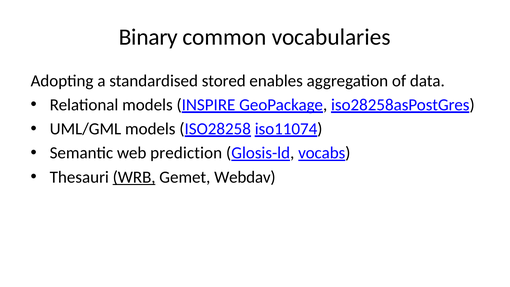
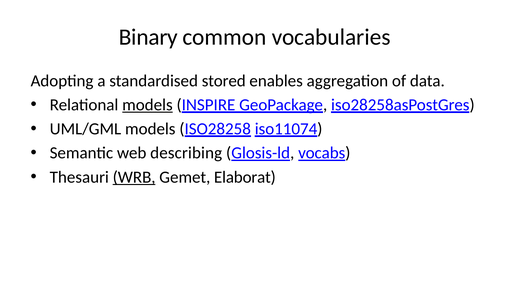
models underline: none -> present (147, 105)
prediction: prediction -> describing (186, 153)
Webdav: Webdav -> Elaborat (245, 177)
